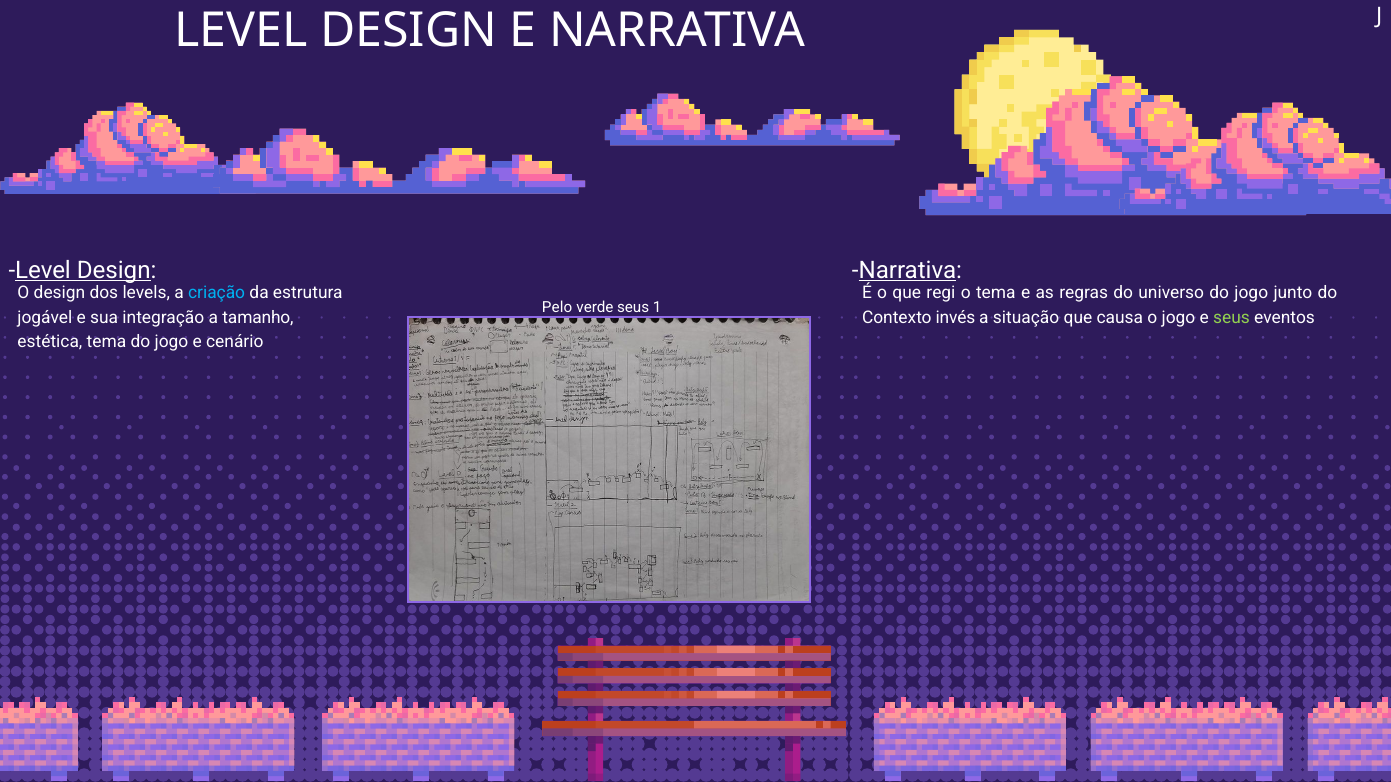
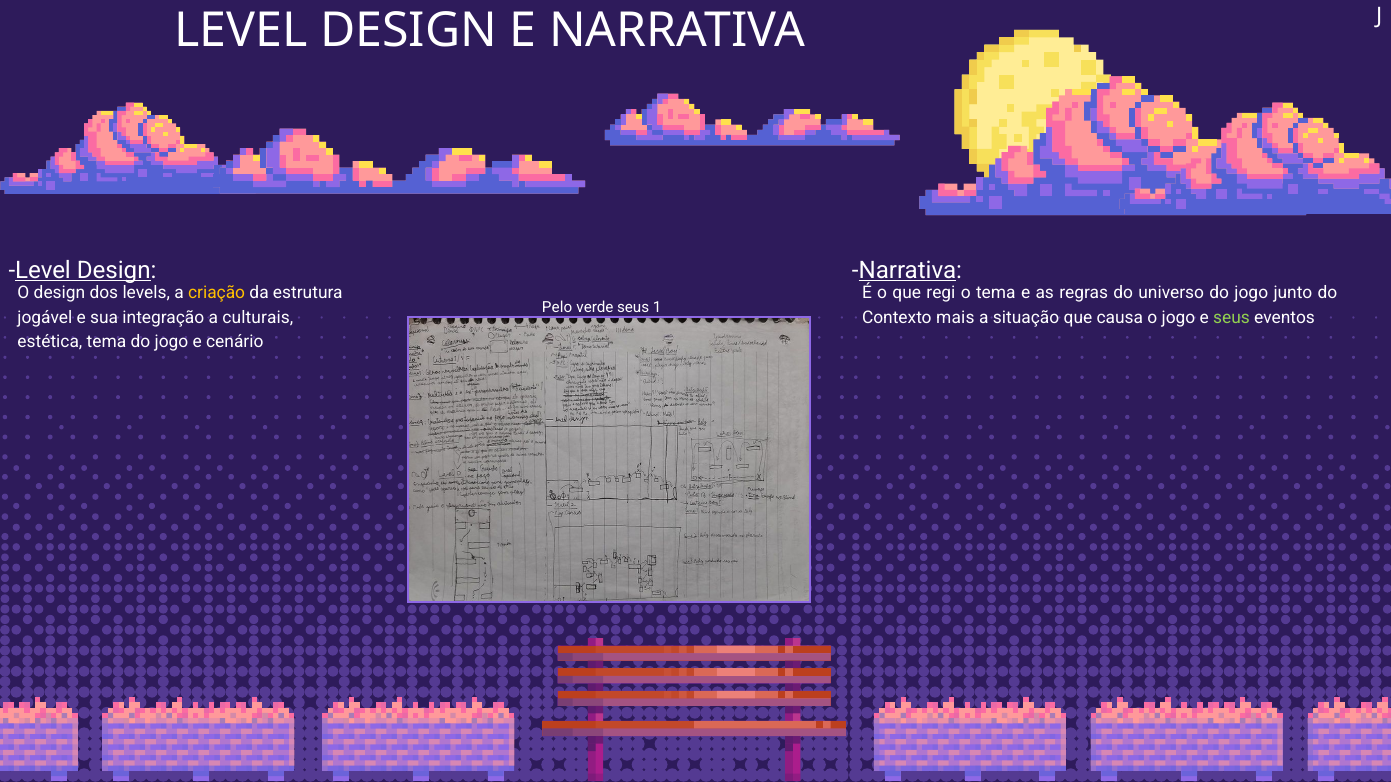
criação colour: light blue -> yellow (217, 293)
tamanho: tamanho -> culturais (258, 318)
invés: invés -> mais (955, 318)
